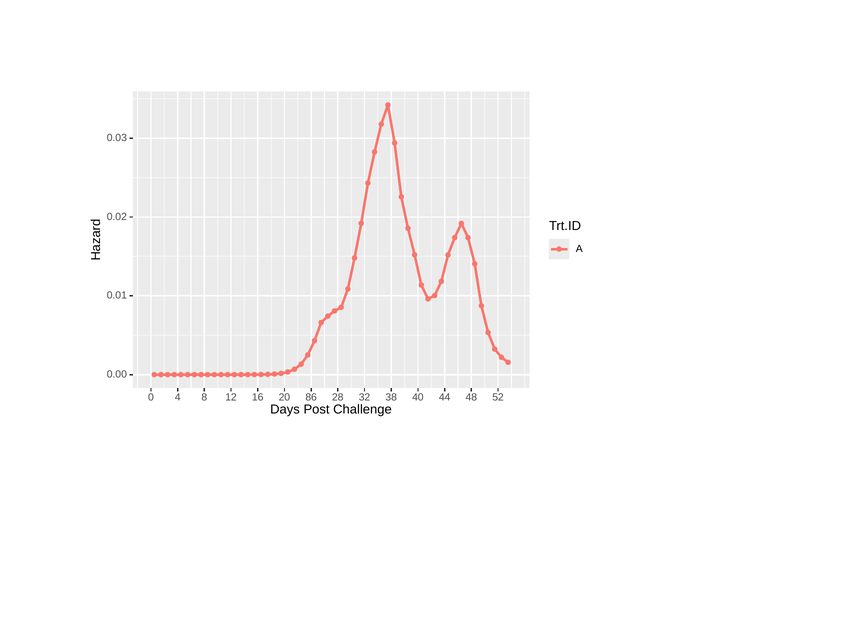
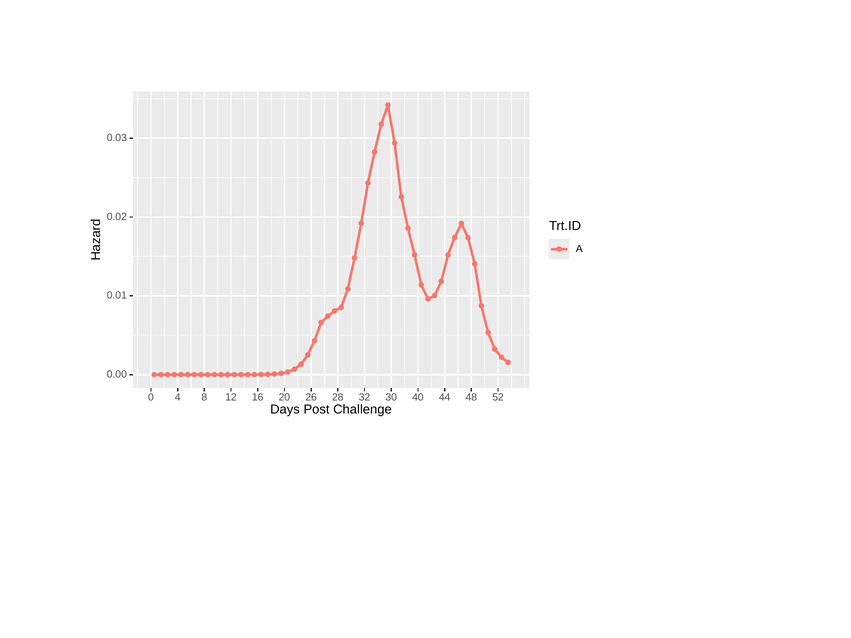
86: 86 -> 26 (311, 397)
38: 38 -> 30 (391, 397)
